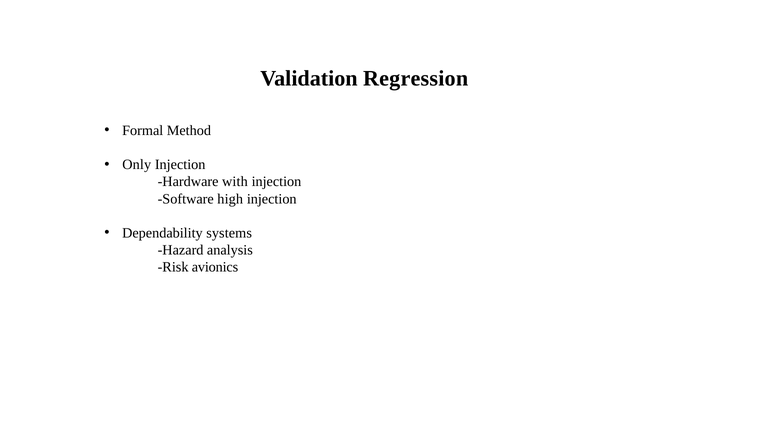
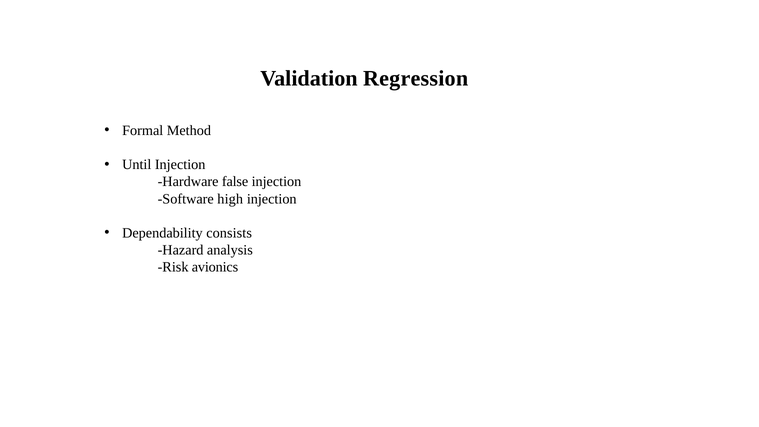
Only: Only -> Until (137, 165)
with: with -> false (235, 182)
systems: systems -> consists (229, 233)
